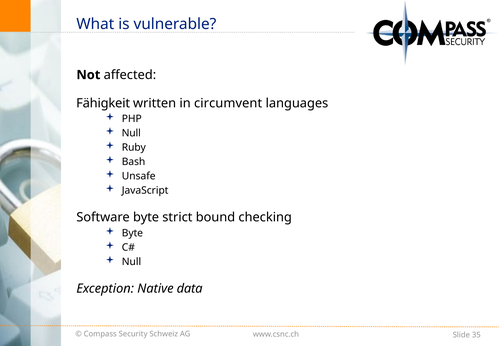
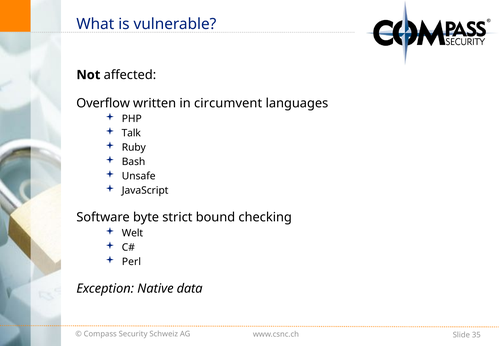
Fähigkeit: Fähigkeit -> Overflow (103, 103)
Null: Null -> Talk (131, 133)
Byte: Byte -> Welt (132, 233)
Null: Null -> Perl (131, 261)
